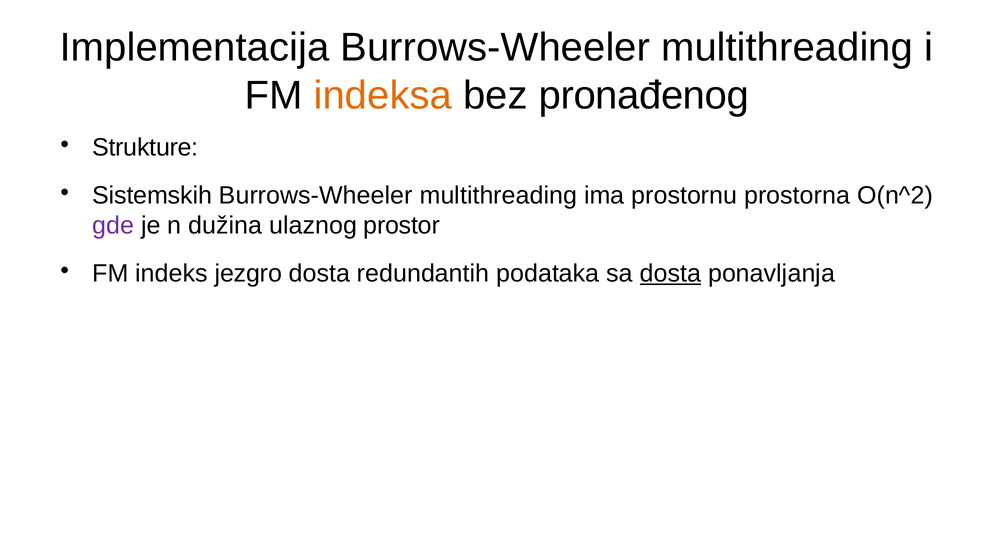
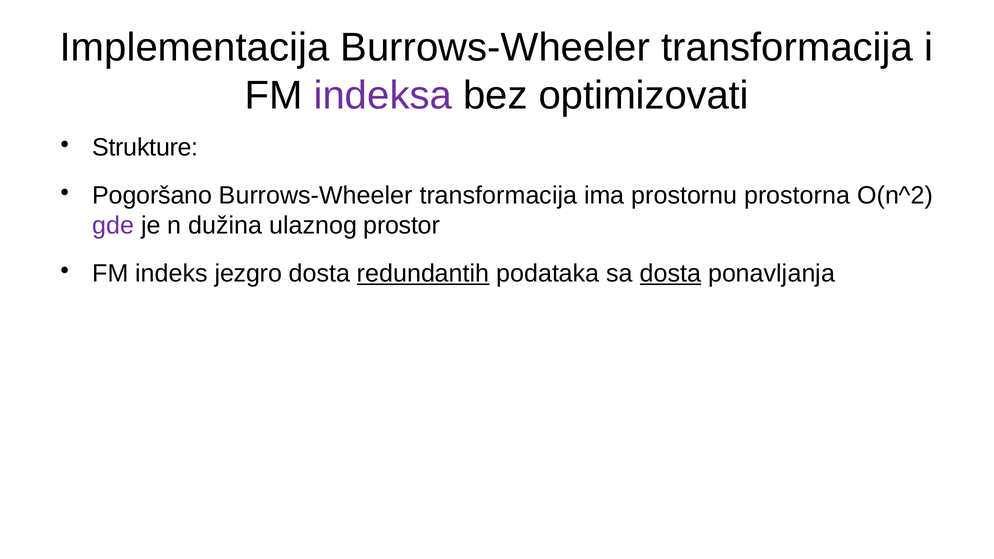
Implementacija Burrows-Wheeler multithreading: multithreading -> transformacija (787, 48)
indeksa colour: orange -> purple (383, 96)
pronađenog: pronađenog -> optimizovati (644, 96)
Sistemskih: Sistemskih -> Pogoršano (152, 195)
multithreading: multithreading -> transformacija (498, 195)
redundantih underline: none -> present (423, 273)
